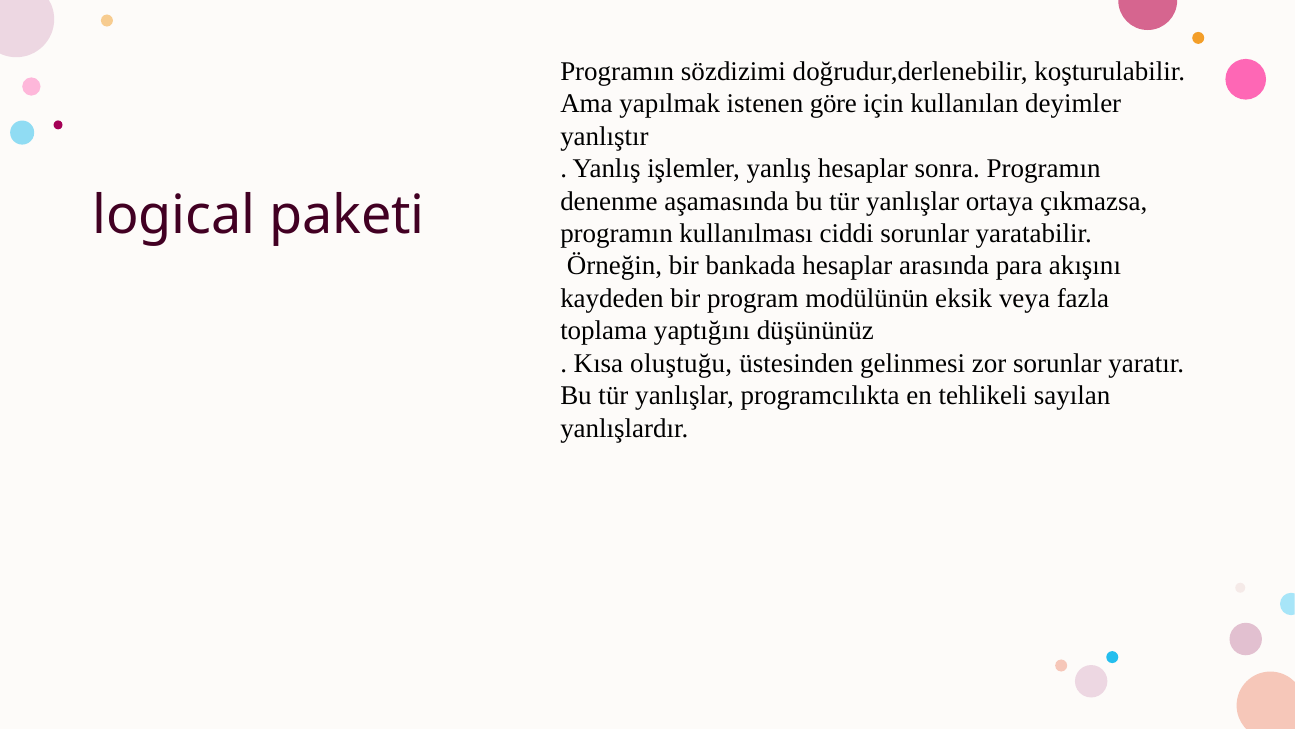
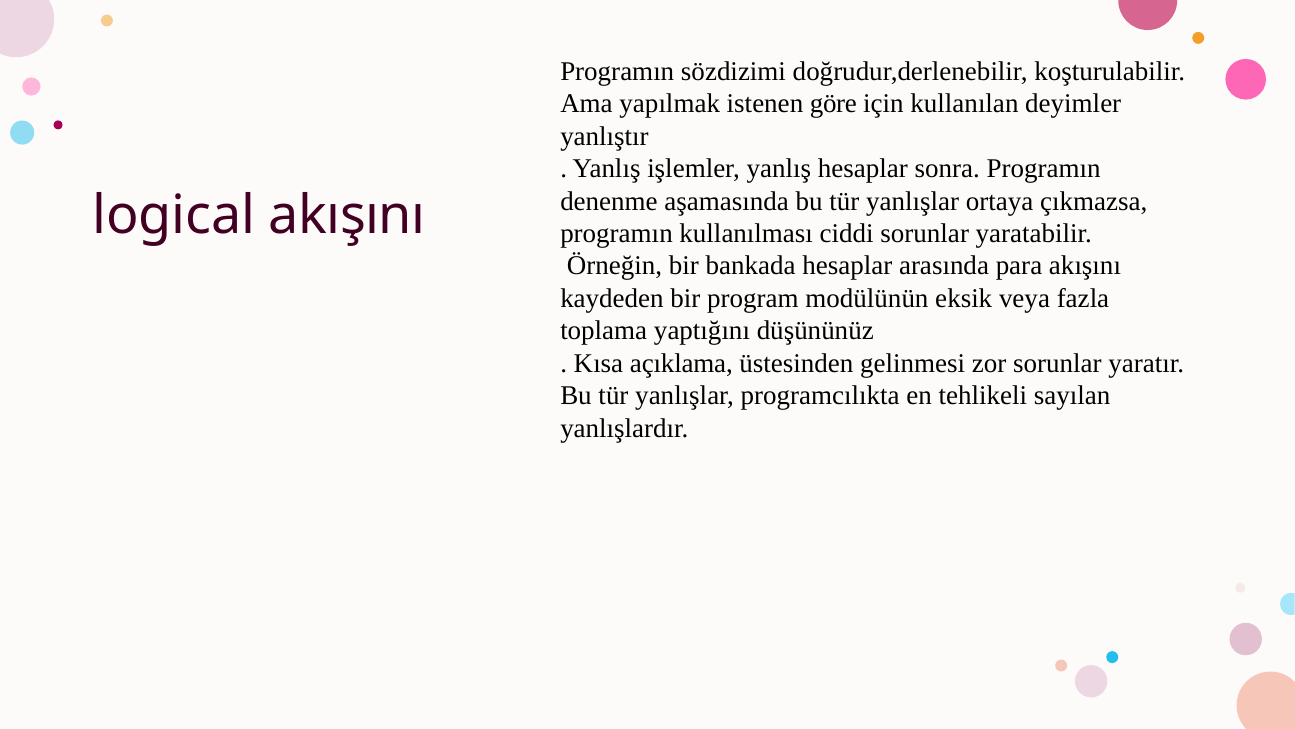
logical paketi: paketi -> akışını (347, 215)
oluştuğu: oluştuğu -> açıklama (681, 363)
